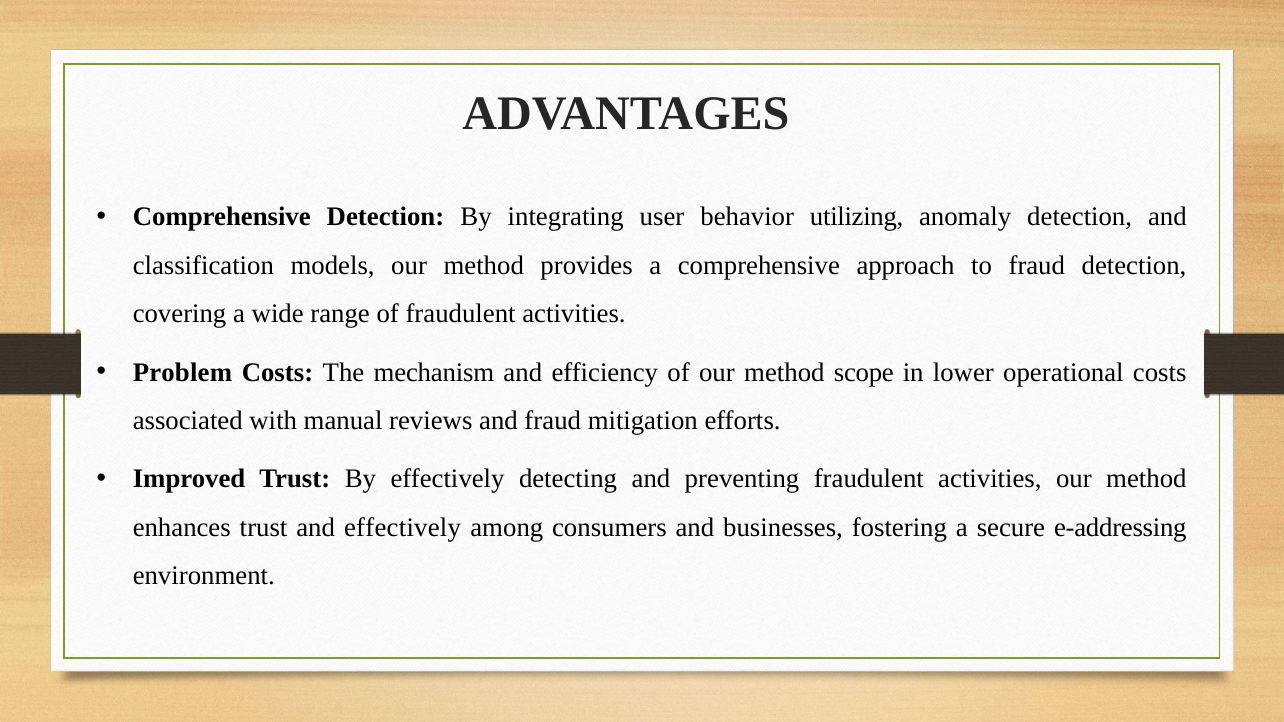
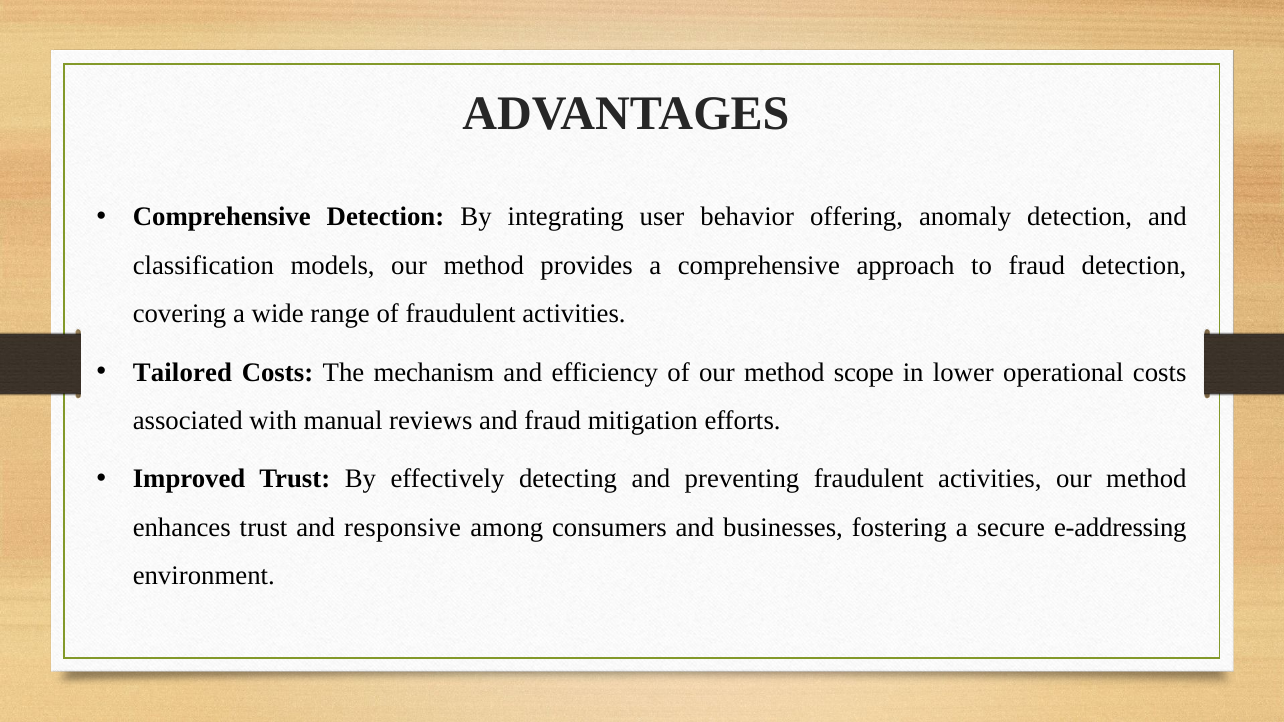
utilizing: utilizing -> offering (857, 217)
Problem: Problem -> Tailored (182, 372)
and effectively: effectively -> responsive (403, 527)
